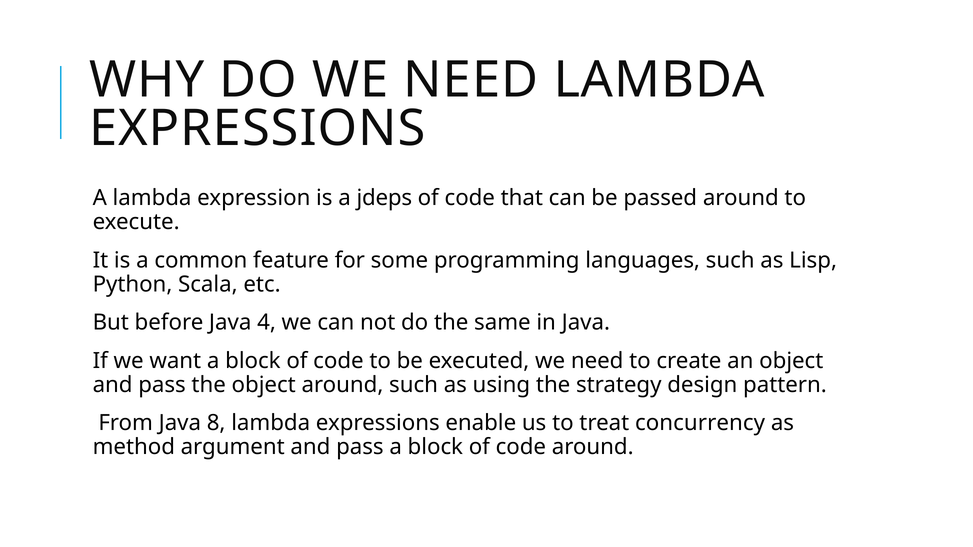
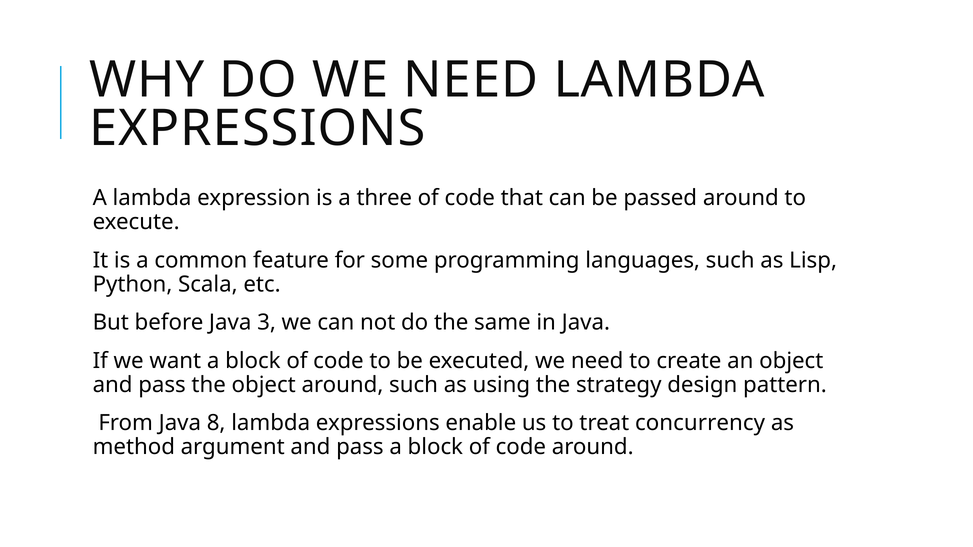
jdeps: jdeps -> three (384, 198)
4: 4 -> 3 (266, 323)
